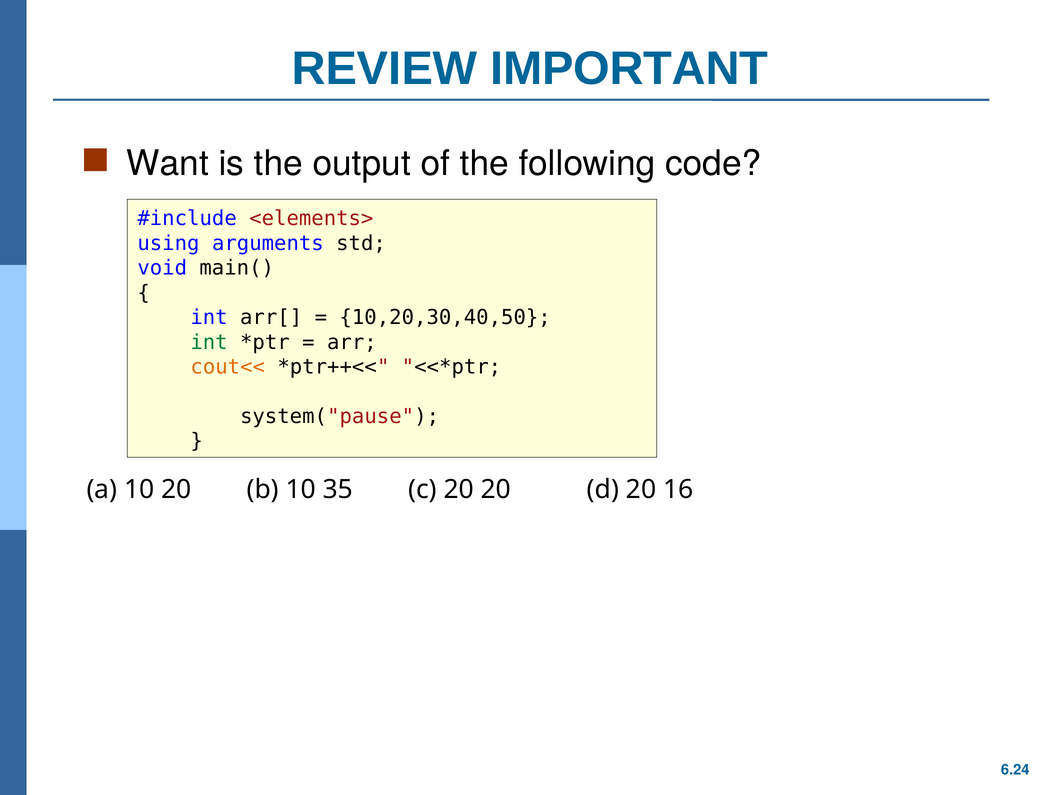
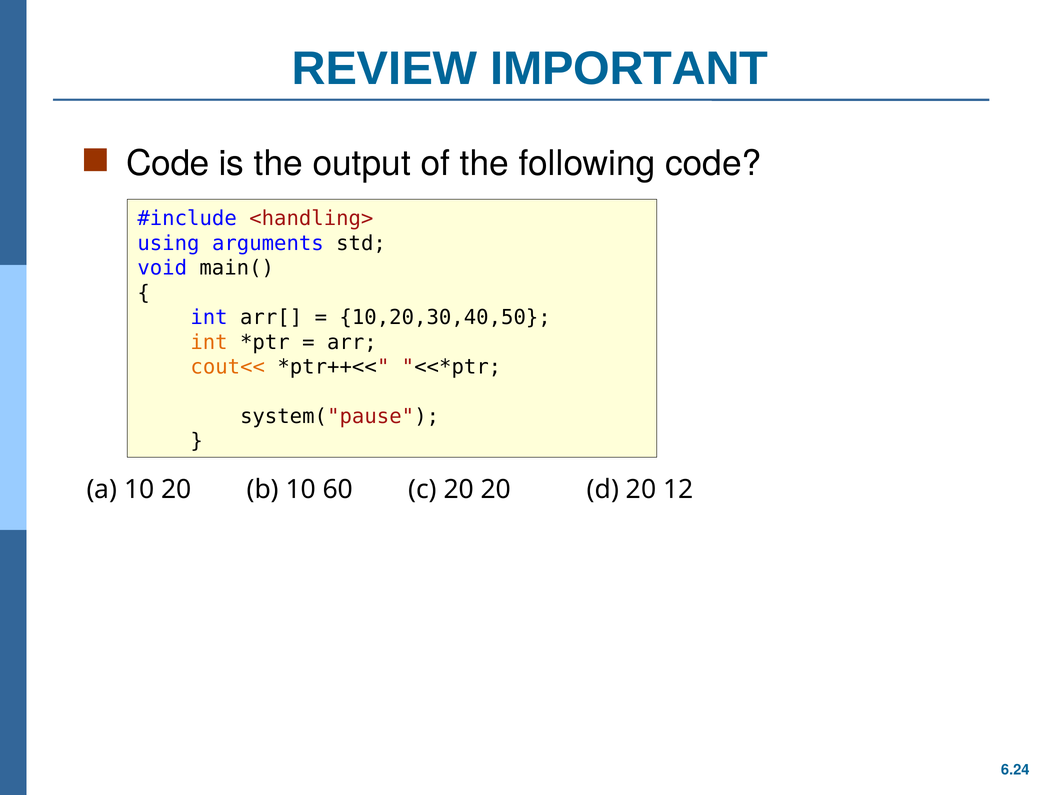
Want: Want -> Code (168, 164)
<elements>: <elements> -> <handling> (311, 218)
int colour: green -> orange (209, 342)
35: 35 -> 60 (338, 489)
16: 16 -> 12 (678, 489)
